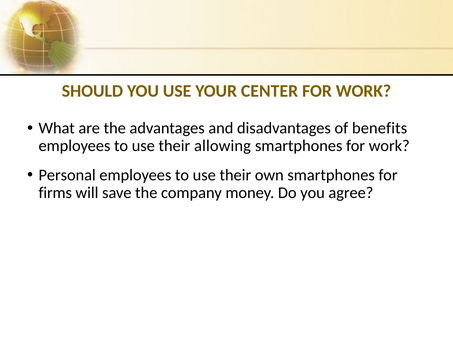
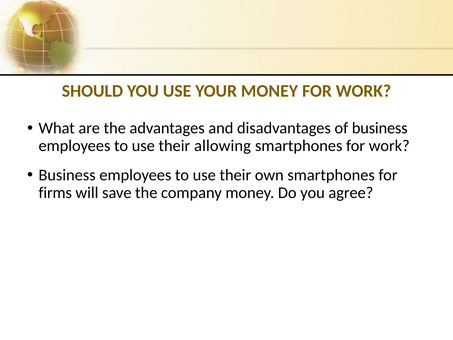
YOUR CENTER: CENTER -> MONEY (269, 91)
of benefits: benefits -> business (380, 128)
Personal: Personal -> Business (67, 175)
